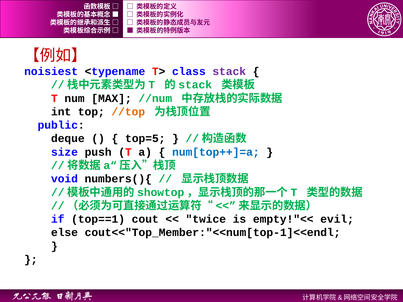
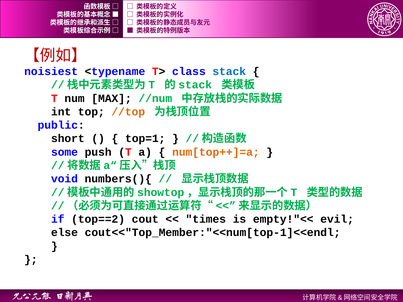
stack colour: purple -> blue (229, 72)
deque: deque -> short (68, 139)
top=5: top=5 -> top=1 (145, 139)
size: size -> some (64, 152)
num[top++]=a colour: blue -> orange (216, 152)
top==1: top==1 -> top==2 (98, 219)
twice: twice -> times (206, 219)
